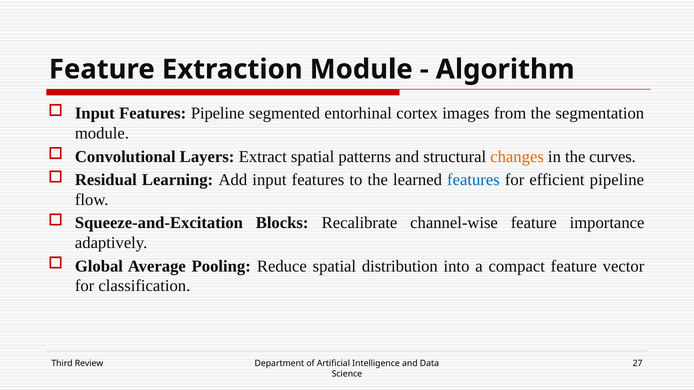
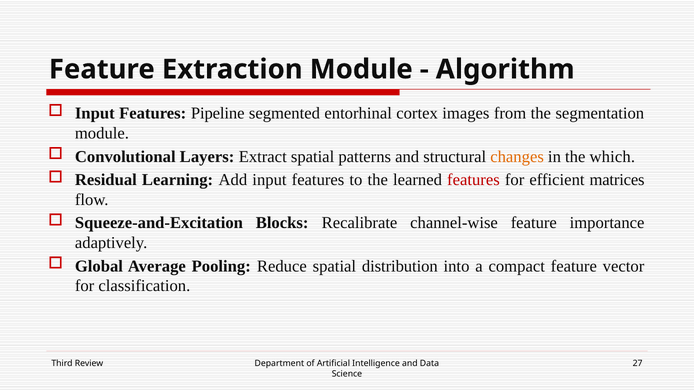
curves: curves -> which (612, 157)
features colour: blue -> red (473, 180)
efficient pipeline: pipeline -> matrices (617, 180)
